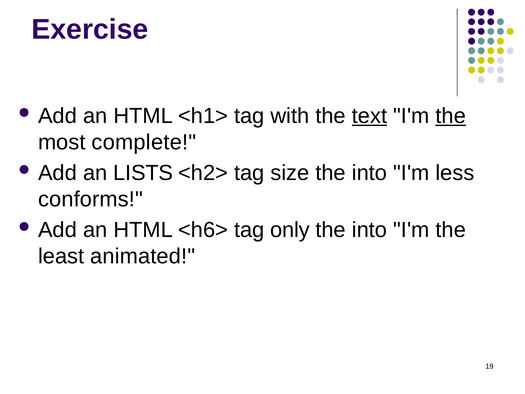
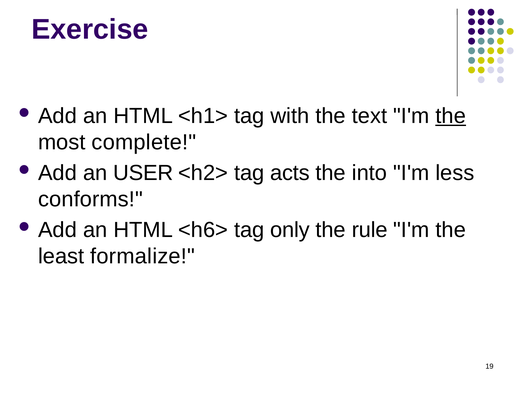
text underline: present -> none (370, 116)
LISTS: LISTS -> USER (143, 173)
size: size -> acts (290, 173)
into: into -> rule (370, 230)
animated: animated -> formalize (143, 256)
